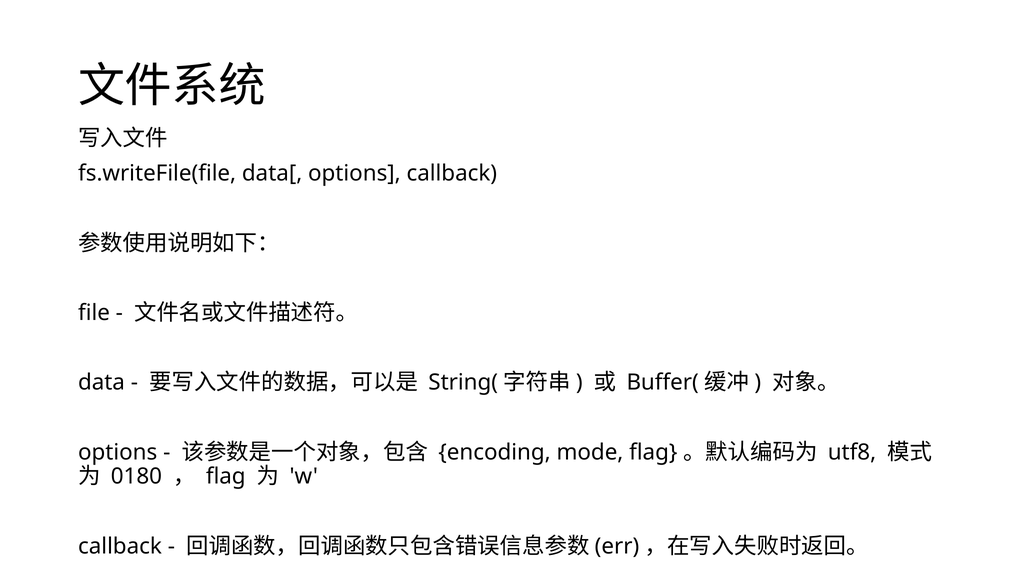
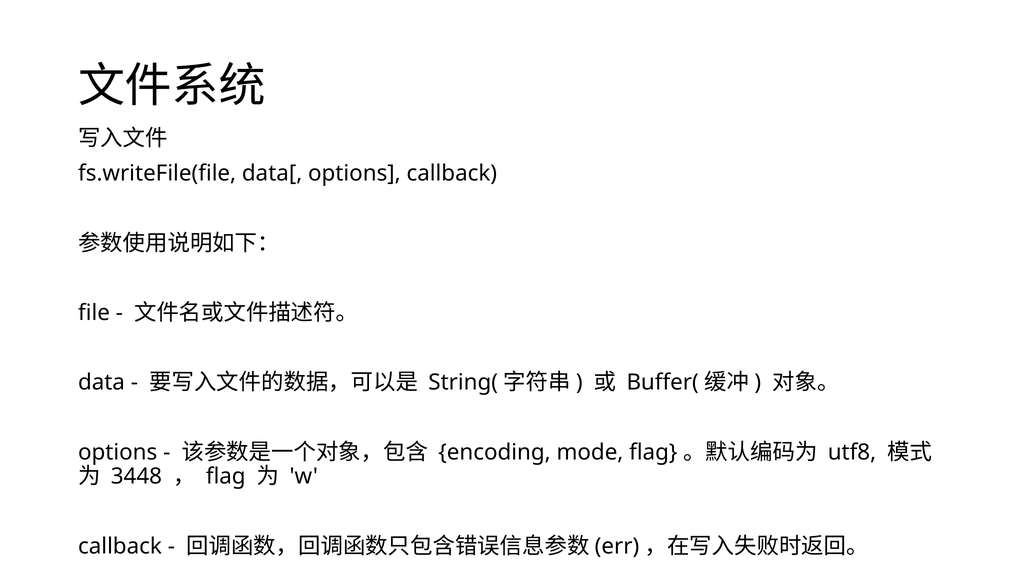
0180: 0180 -> 3448 (136, 476)
